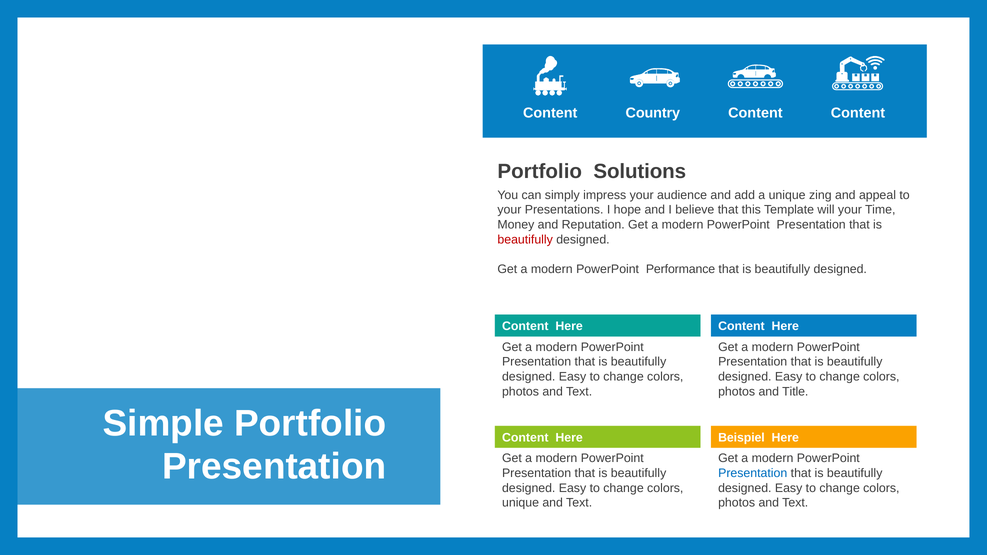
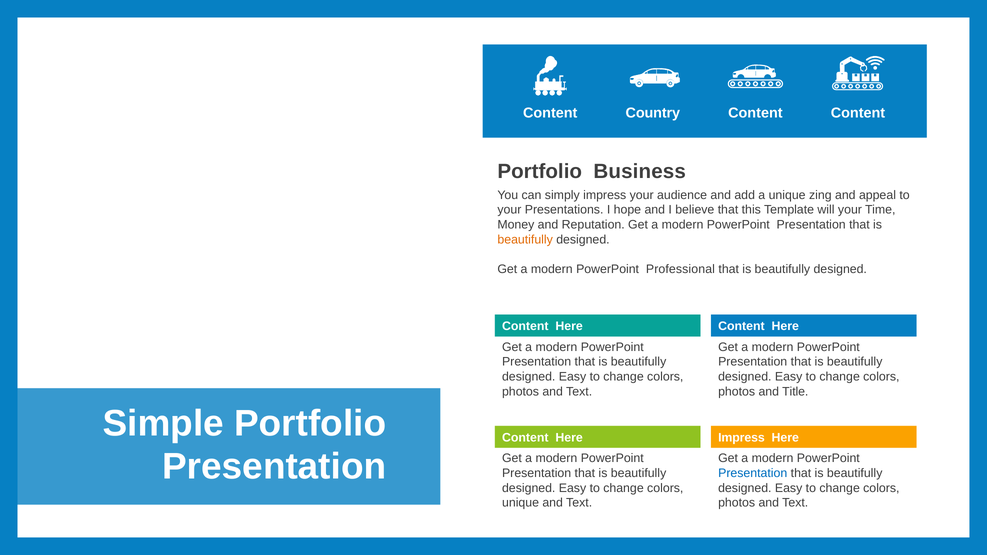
Solutions: Solutions -> Business (640, 171)
beautifully colour: red -> orange (525, 240)
Performance: Performance -> Professional (680, 269)
Beispiel: Beispiel -> Impress (741, 438)
